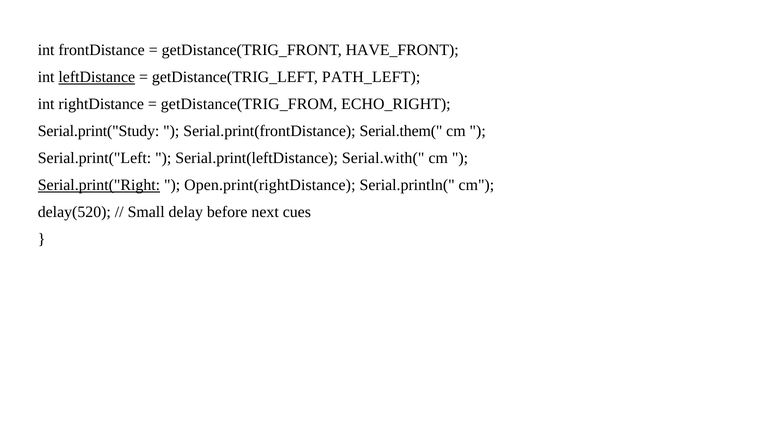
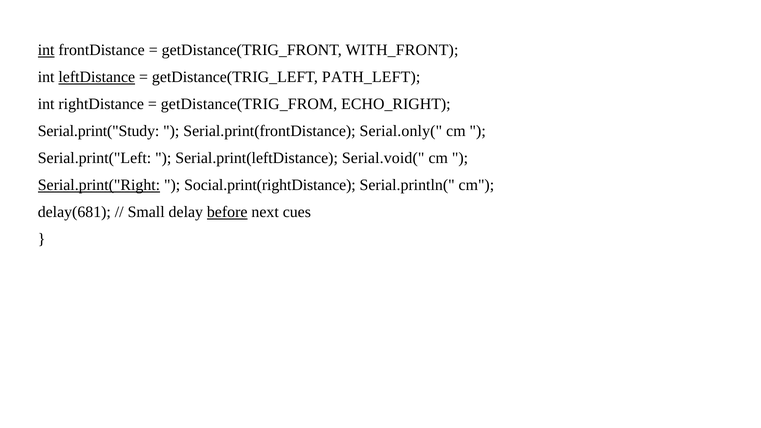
int underline: none -> present (46, 50)
HAVE_FRONT: HAVE_FRONT -> WITH_FRONT (402, 50)
Serial.them(: Serial.them( -> Serial.only( (401, 131)
Serial.with(: Serial.with( -> Serial.void( (383, 158)
Open.print(rightDistance: Open.print(rightDistance -> Social.print(rightDistance (270, 185)
delay(520: delay(520 -> delay(681 (74, 212)
before underline: none -> present (227, 212)
